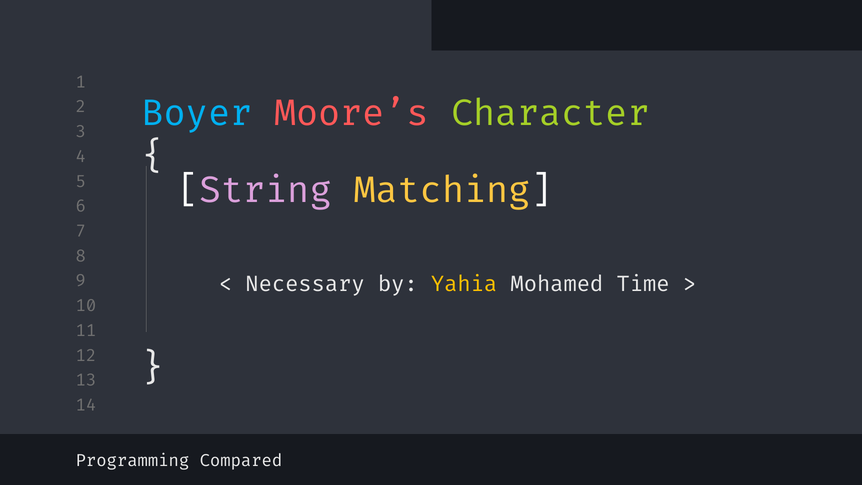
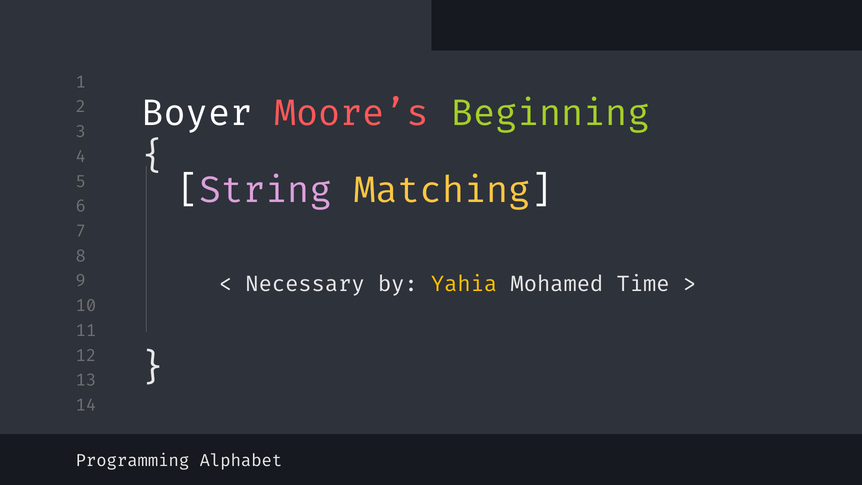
Boyer colour: light blue -> white (197, 113)
Character: Character -> Beginning (550, 113)
Compared: Compared -> Alphabet (241, 461)
